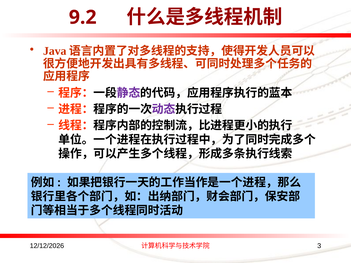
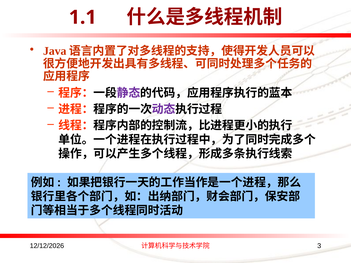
9.2: 9.2 -> 1.1 (83, 17)
